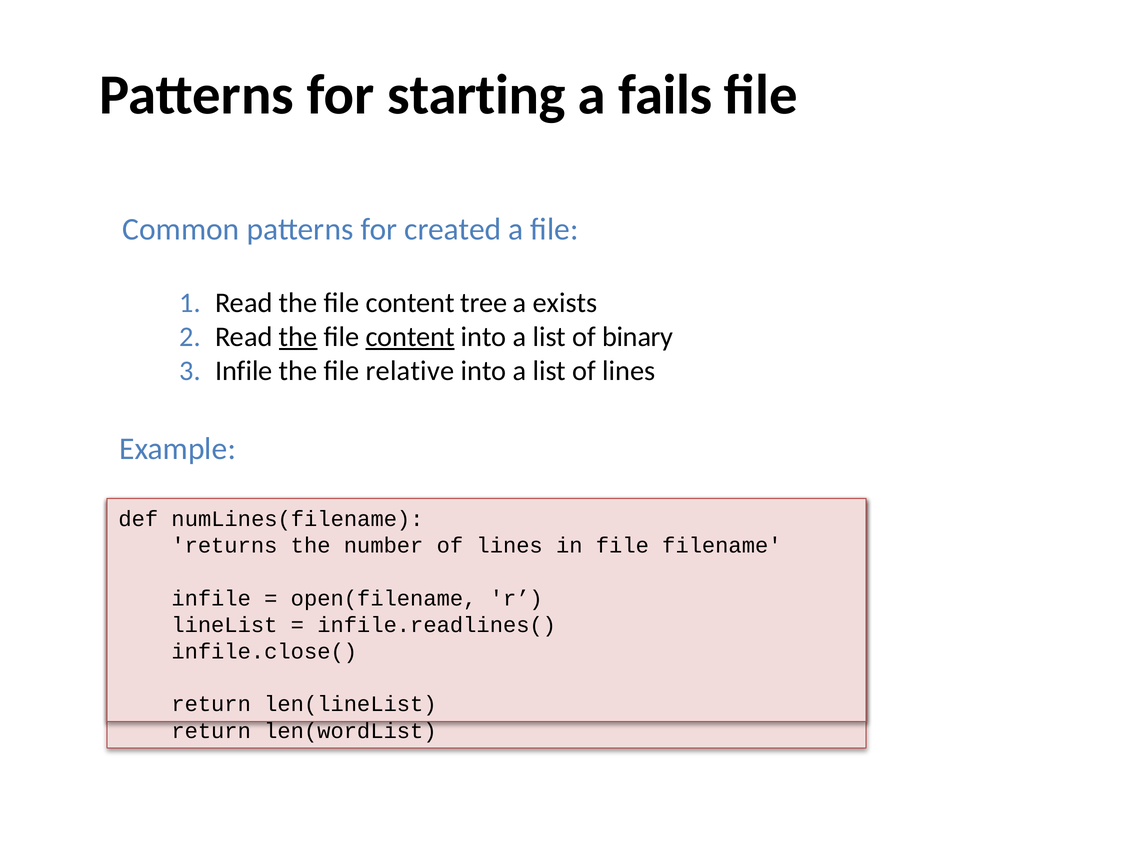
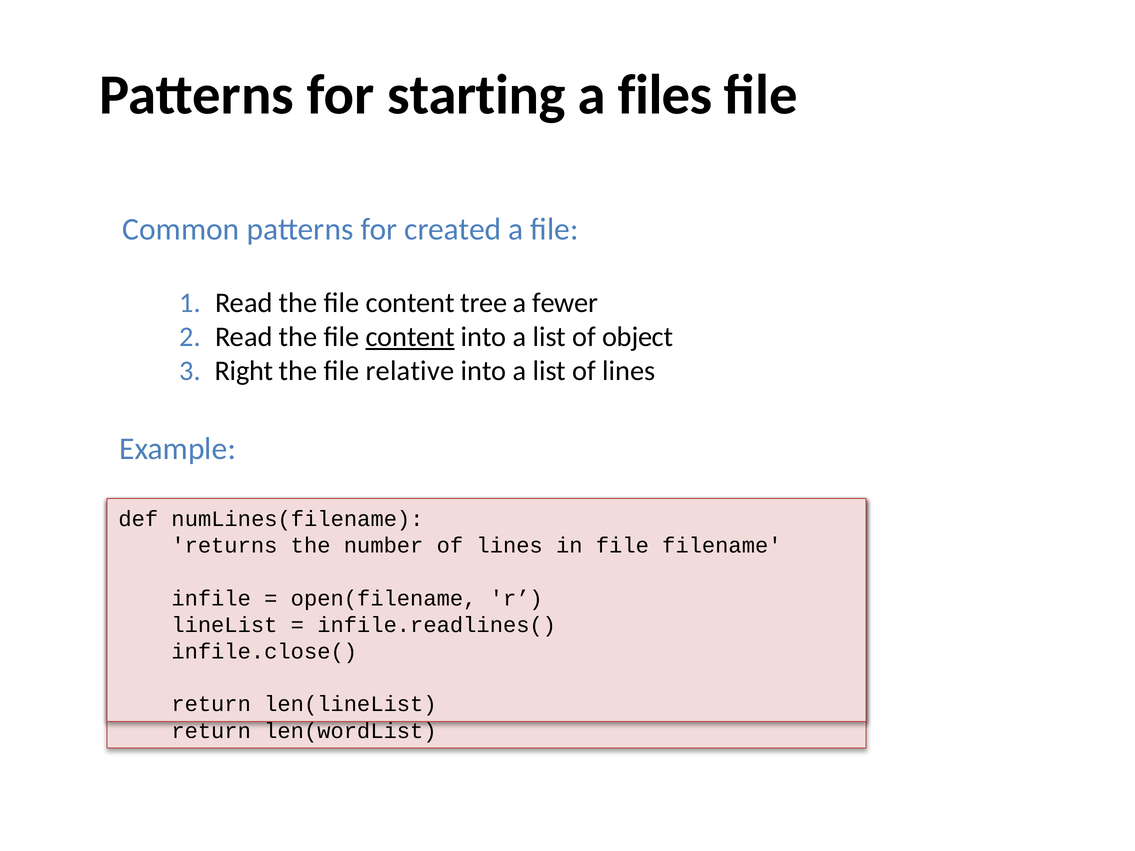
fails: fails -> files (665, 95)
exists: exists -> fewer (565, 303)
the underline: present -> none (298, 337)
binary: binary -> object (638, 337)
Infile: Infile -> Right (244, 371)
